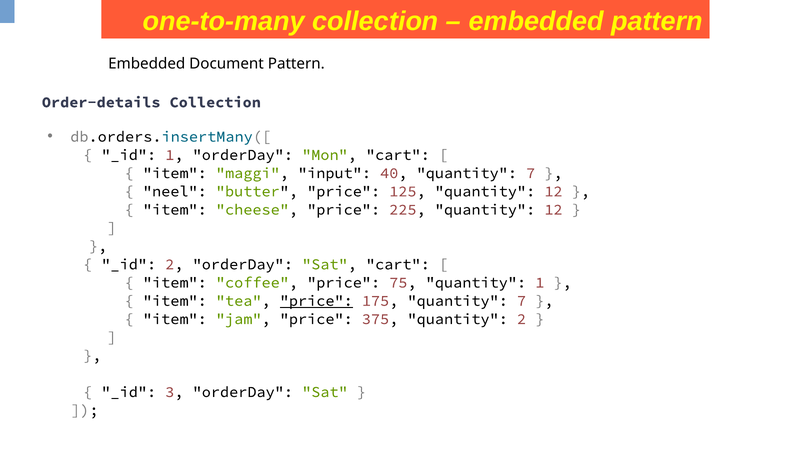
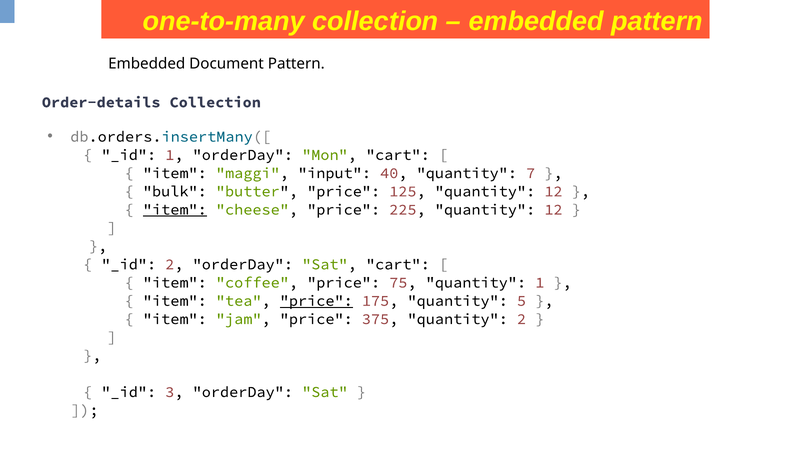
neel: neel -> bulk (175, 191)
item underline: none -> present (175, 210)
175 quantity 7: 7 -> 5 (522, 301)
